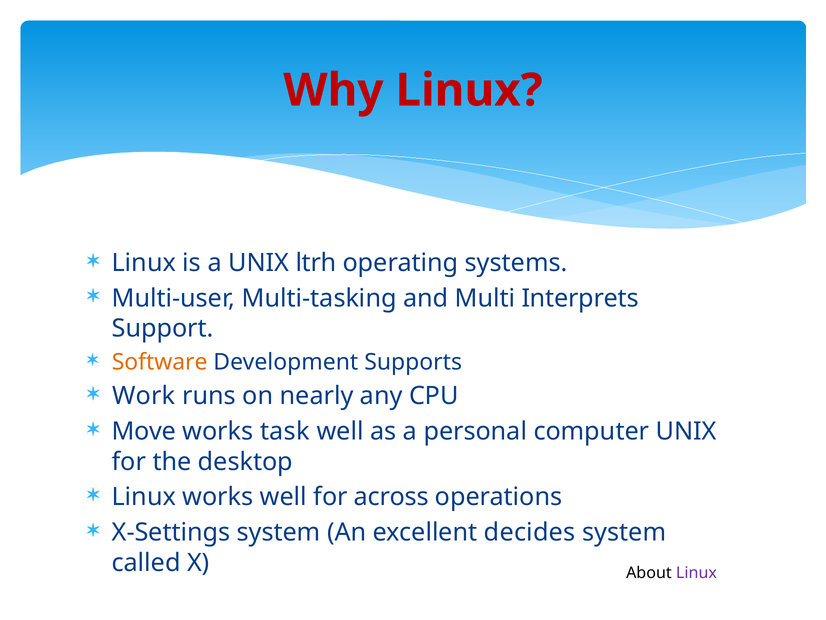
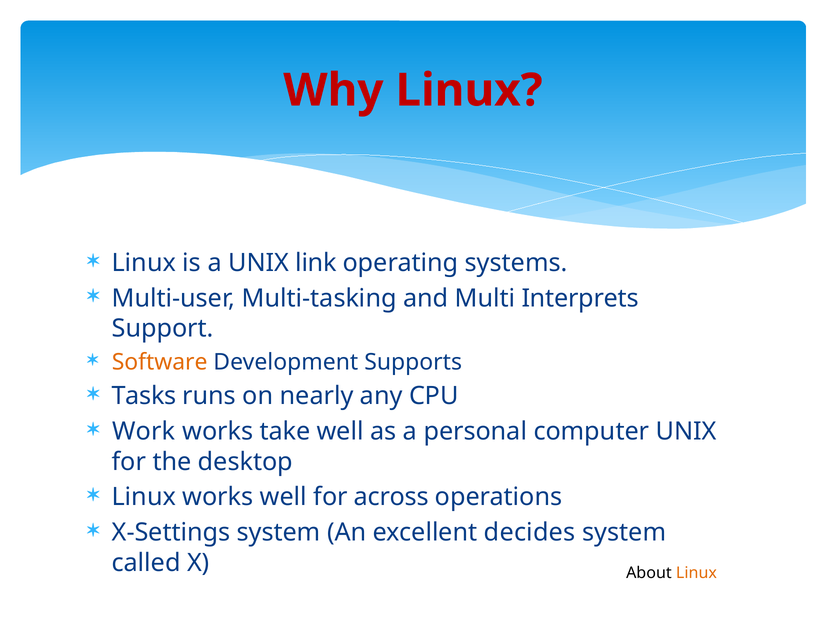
ltrh: ltrh -> link (316, 263)
Work: Work -> Tasks (144, 396)
Move: Move -> Work (144, 431)
task: task -> take (285, 431)
Linux colour: purple -> orange (696, 572)
